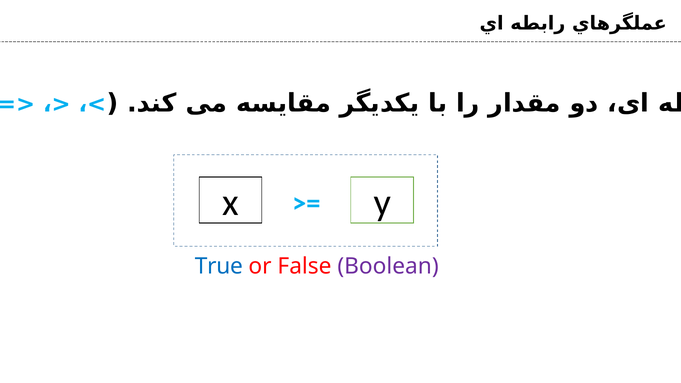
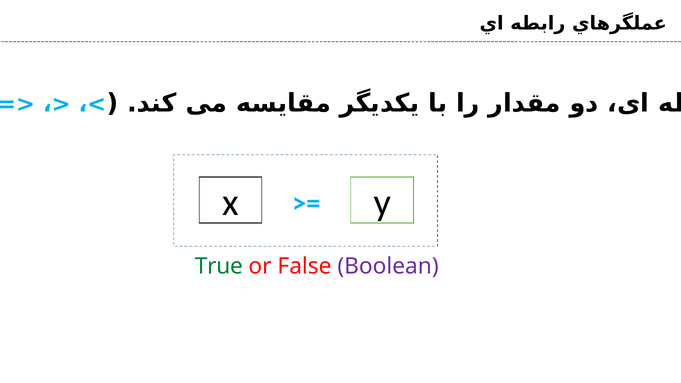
True colour: blue -> green (219, 266)
